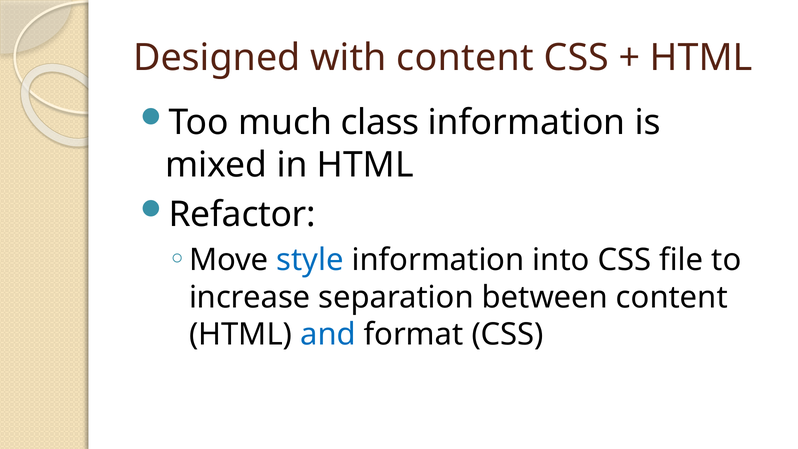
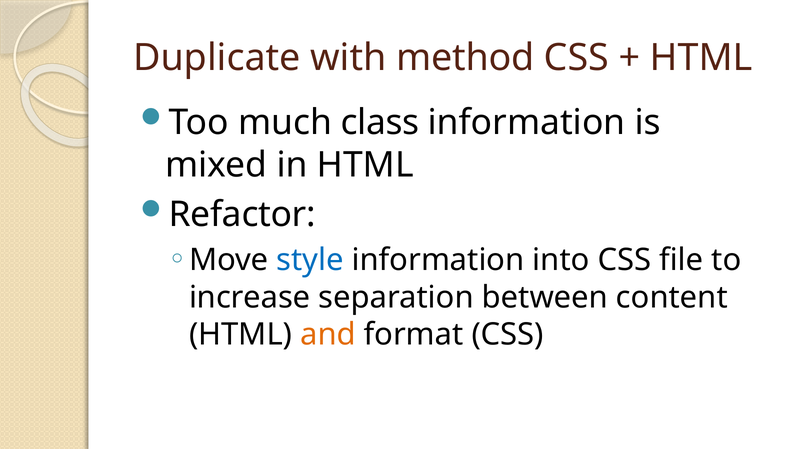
Designed: Designed -> Duplicate (217, 58)
with content: content -> method (465, 58)
and colour: blue -> orange (328, 334)
